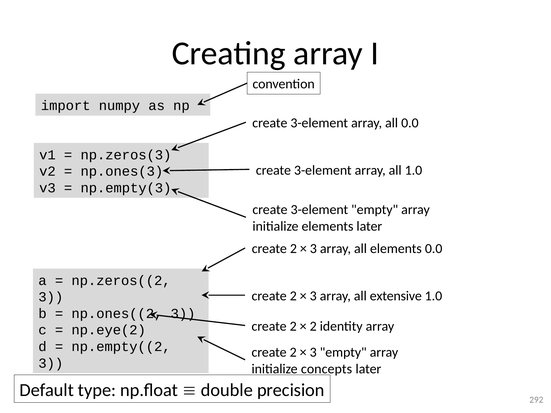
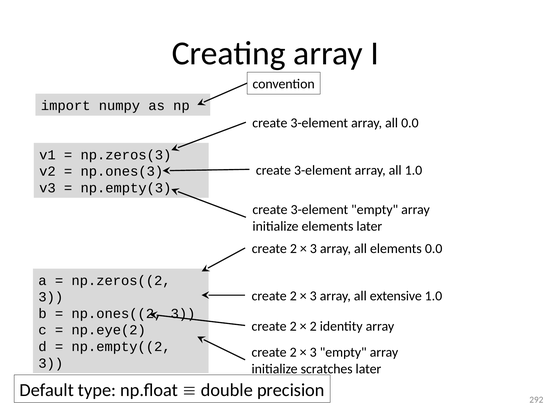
concepts: concepts -> scratches (327, 369)
